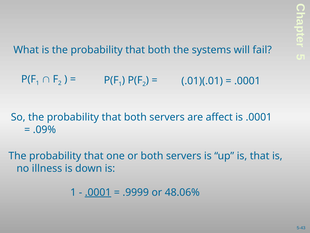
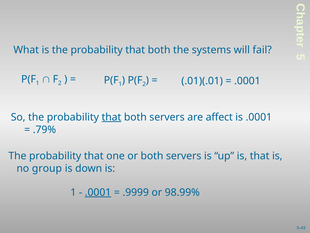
that underline: none -> present (111, 117)
.09%: .09% -> .79% (44, 129)
illness: illness -> group (47, 168)
48.06%: 48.06% -> 98.99% (182, 192)
